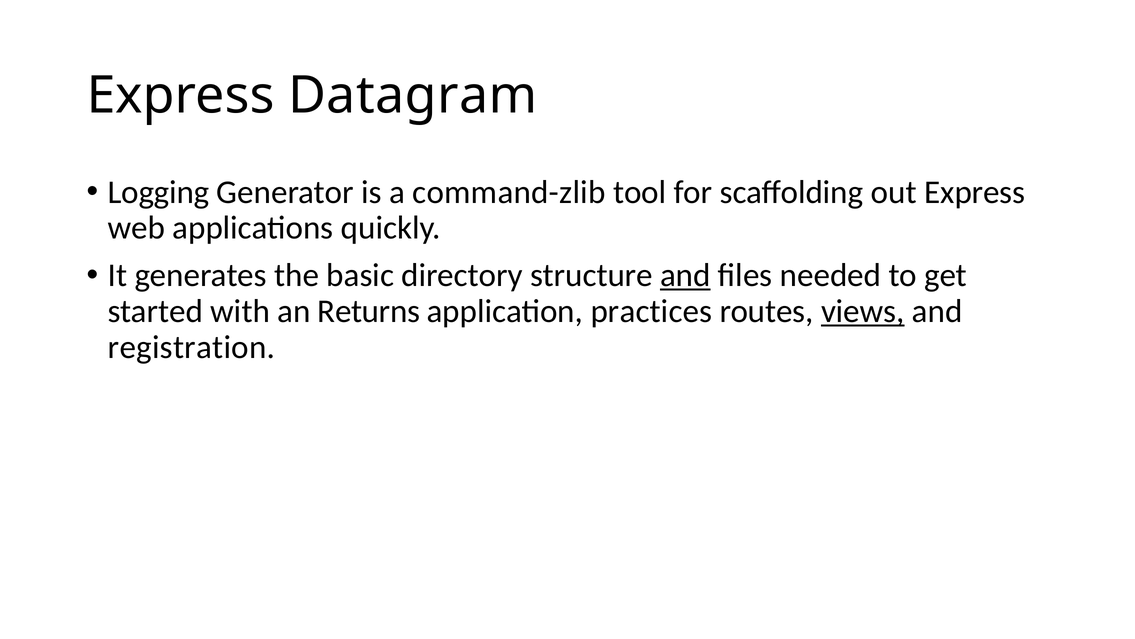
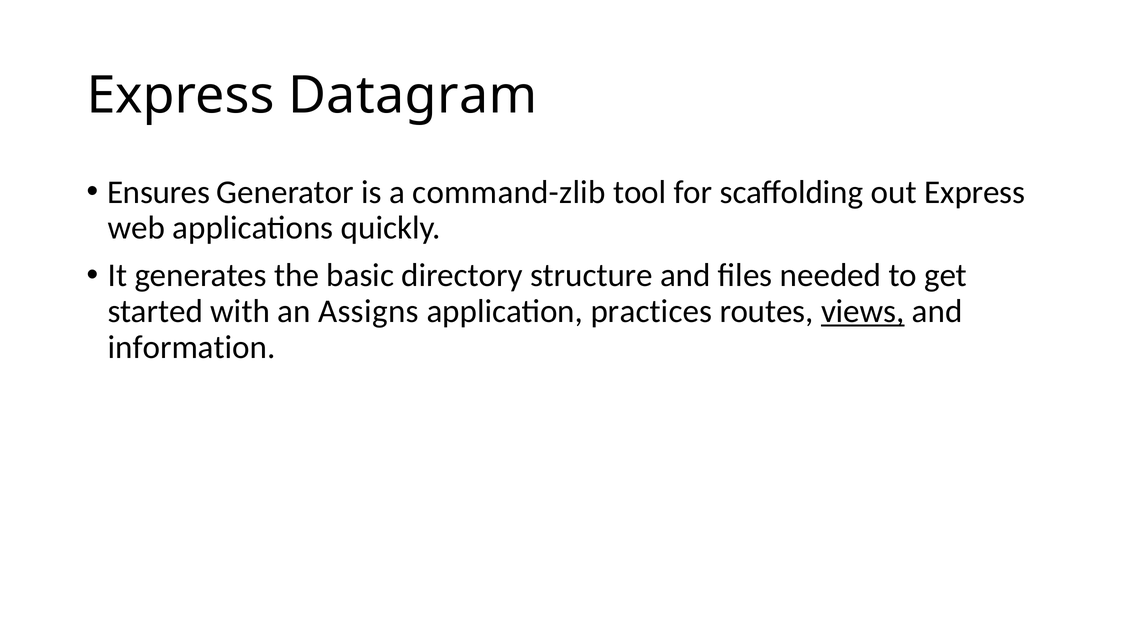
Logging: Logging -> Ensures (159, 192)
and underline: present -> none (685, 275)
Returns: Returns -> Assigns (368, 311)
registration: registration -> information (192, 347)
